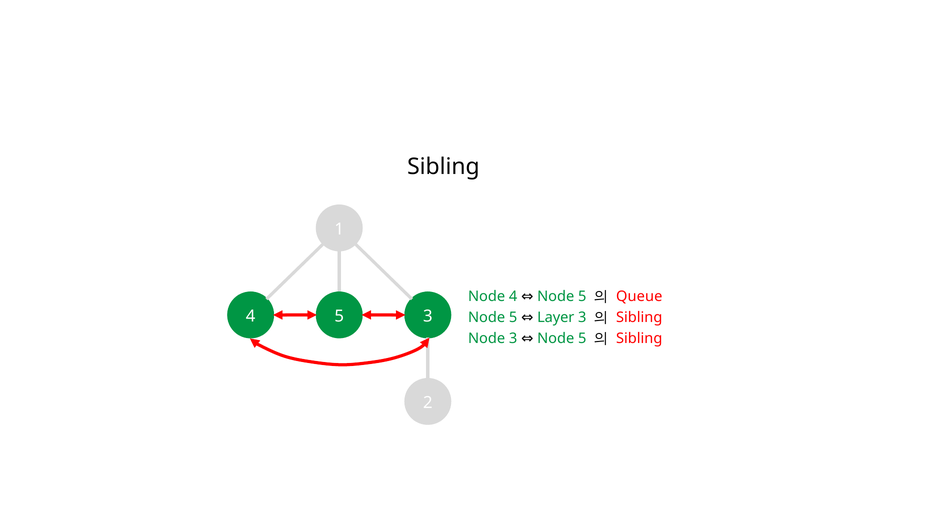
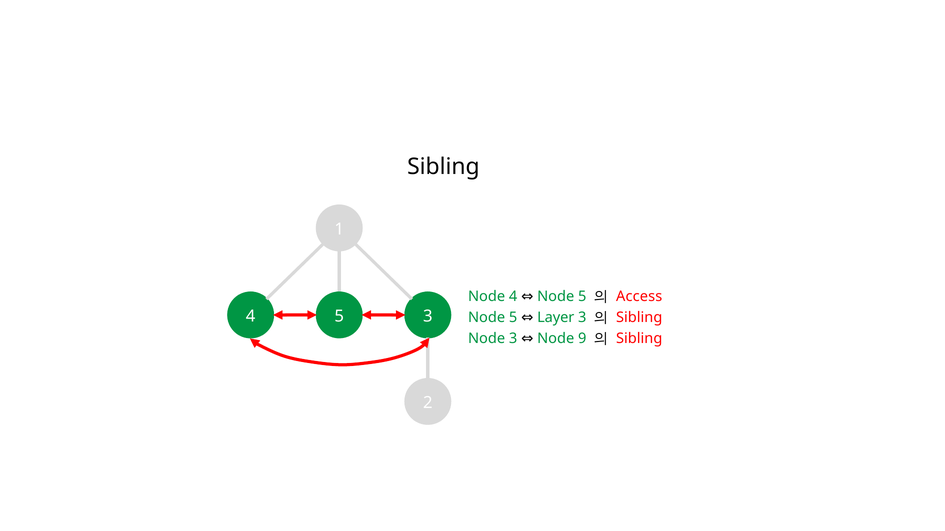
Queue: Queue -> Access (639, 297)
5: 5 -> 9 (582, 339)
